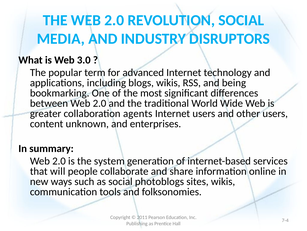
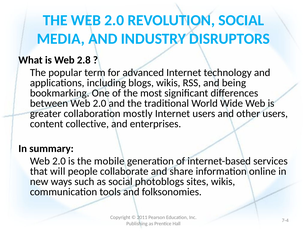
3.0: 3.0 -> 2.8 (84, 60)
agents: agents -> mostly (138, 113)
unknown: unknown -> collective (87, 123)
system: system -> mobile (109, 160)
